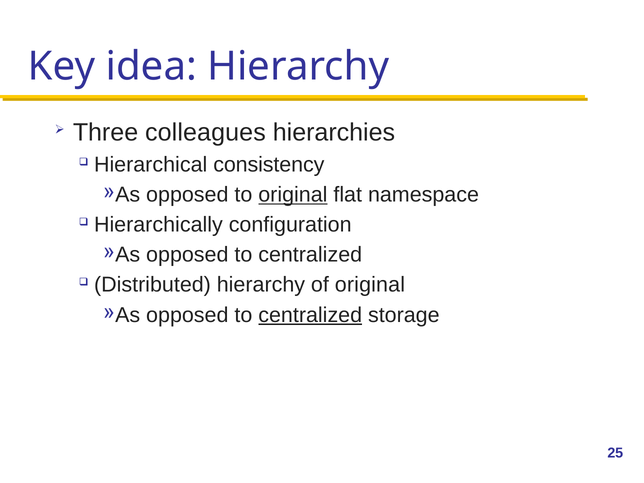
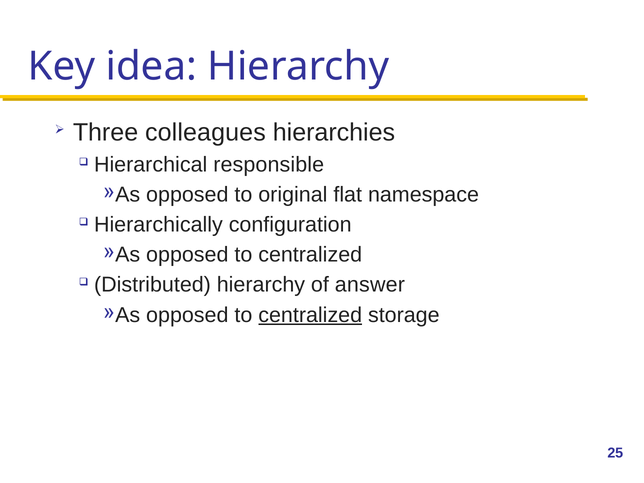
consistency: consistency -> responsible (269, 165)
original underline: present -> none (293, 195)
of original: original -> answer (370, 285)
